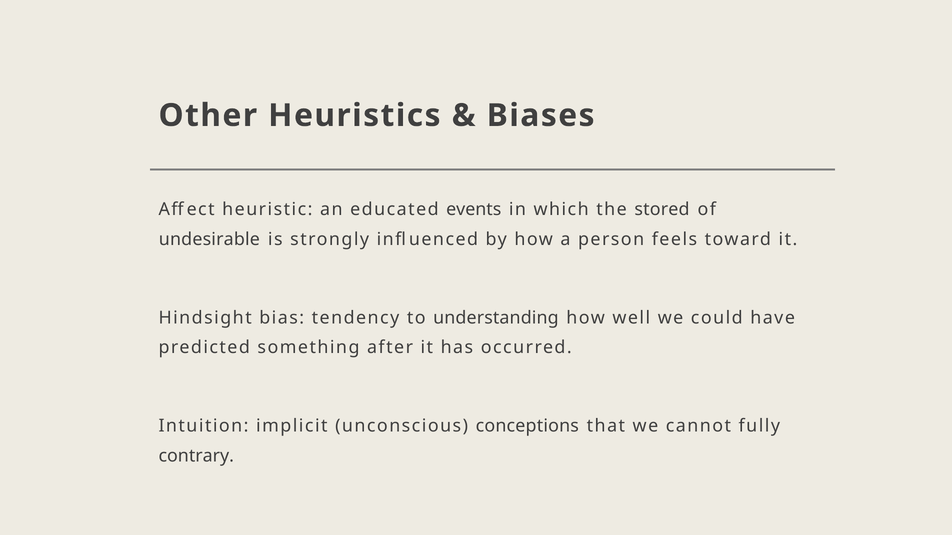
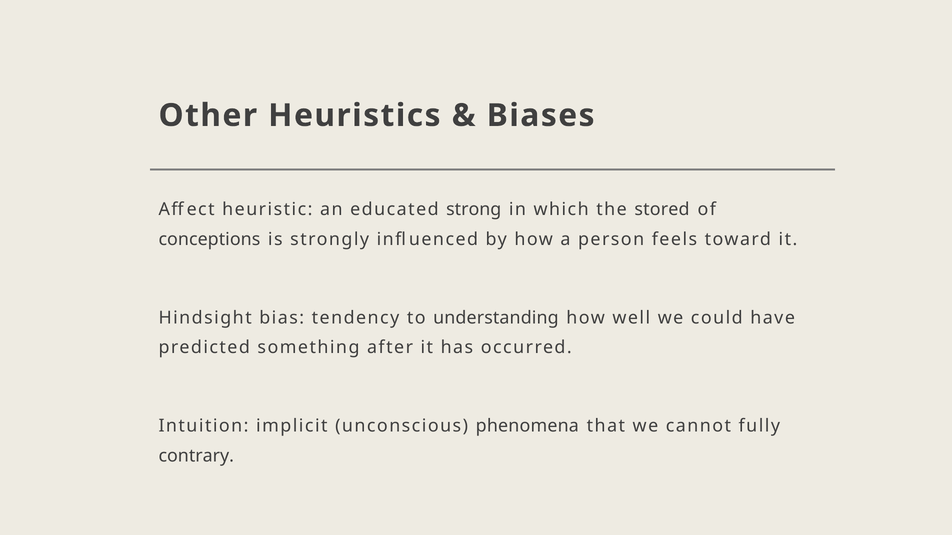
events: events -> strong (474, 210)
undesirable: undesirable -> conceptions (209, 240)
conceptions: conceptions -> phenomena (527, 426)
